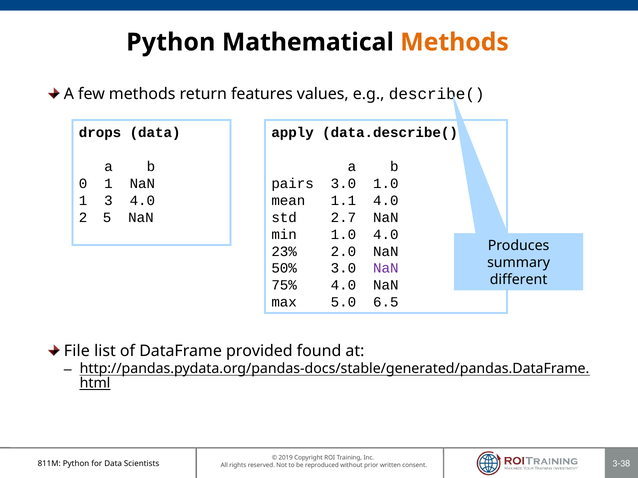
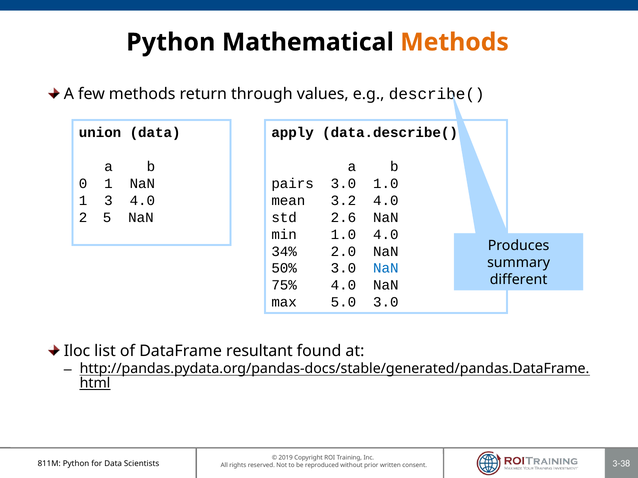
features: features -> through (262, 94)
drops: drops -> union (100, 133)
1.1: 1.1 -> 3.2 (343, 201)
2.7: 2.7 -> 2.6 (343, 218)
23%: 23% -> 34% (284, 252)
NaN colour: purple -> blue (386, 269)
5.0 6.5: 6.5 -> 3.0 (386, 303)
File: File -> Iloc (77, 351)
provided: provided -> resultant (259, 351)
